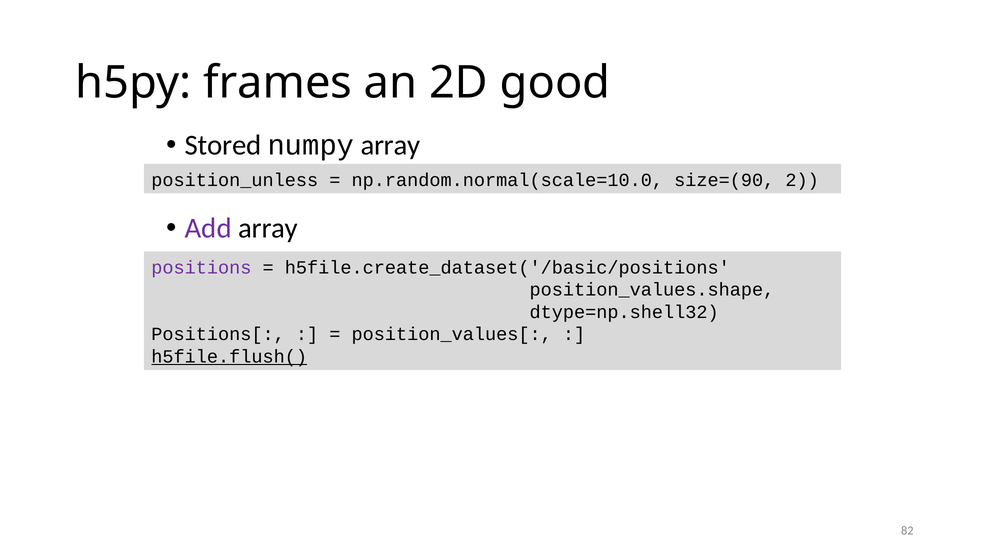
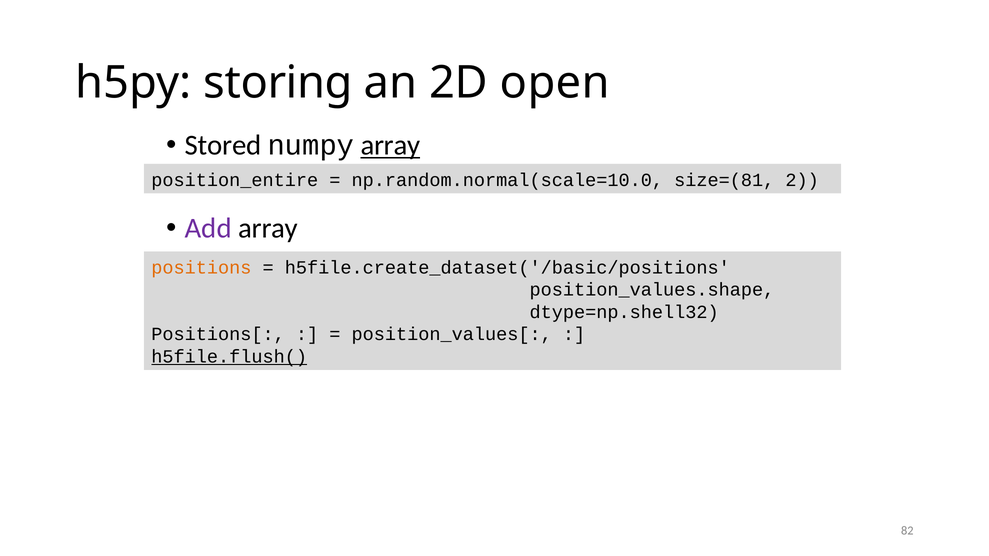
frames: frames -> storing (278, 83)
good: good -> open (555, 83)
array underline: none -> present (391, 145)
position_unless: position_unless -> position_entire (235, 180)
size=(90: size=(90 -> size=(81 (724, 180)
positions colour: purple -> orange (201, 268)
